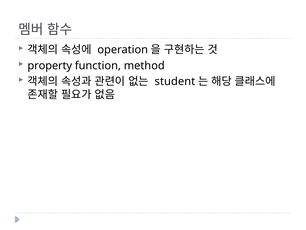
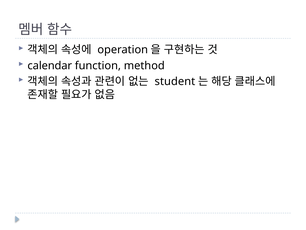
property: property -> calendar (50, 66)
